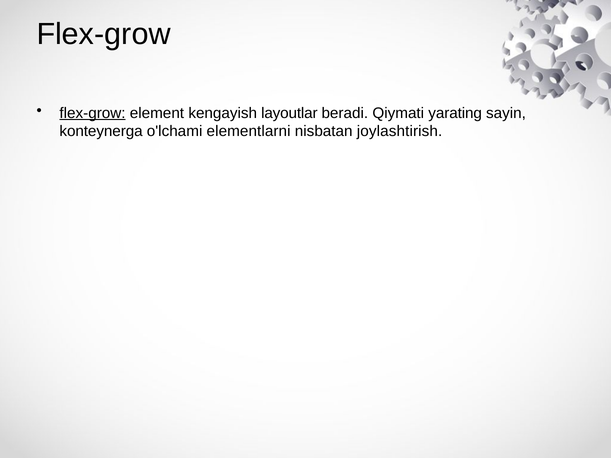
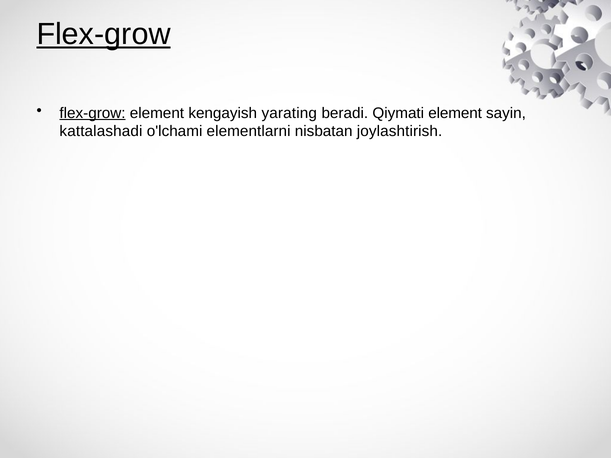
Flex-grow underline: none -> present (104, 34)
layoutlar: layoutlar -> yarating (289, 113)
Qiymati yarating: yarating -> element (455, 113)
konteynerga: konteynerga -> kattalashadi (101, 131)
